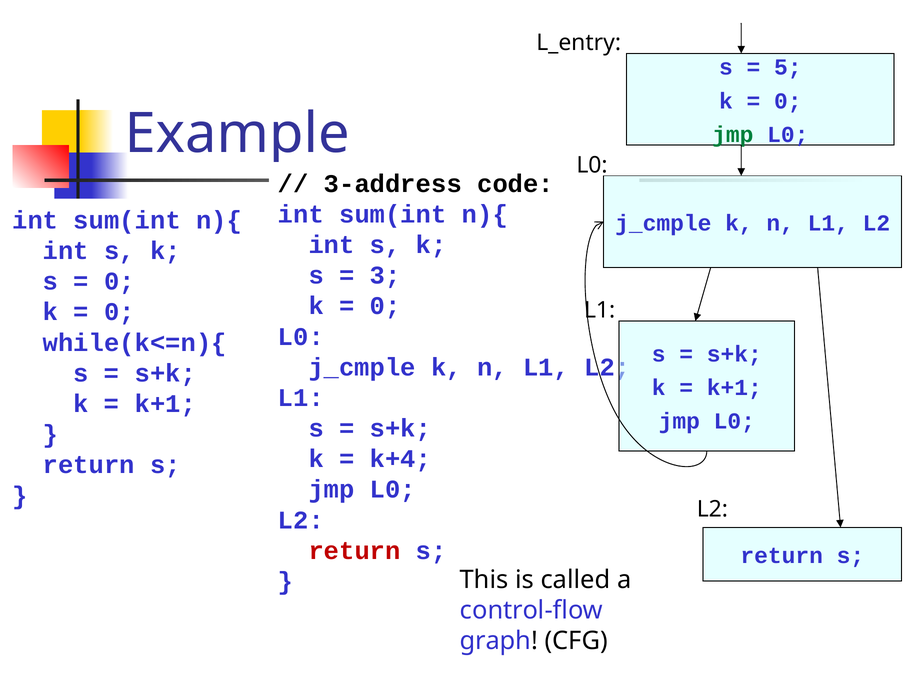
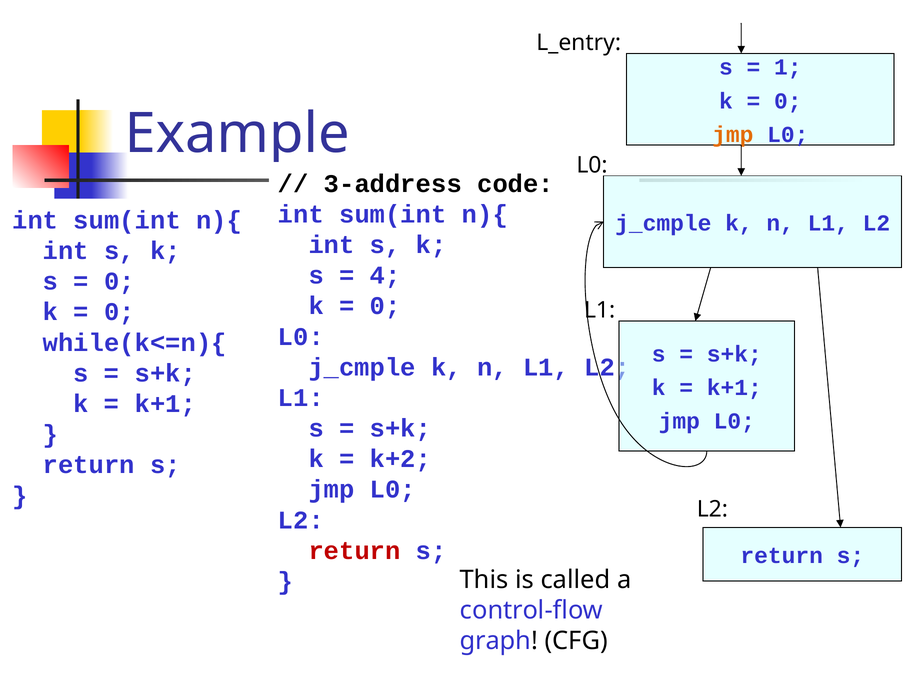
5: 5 -> 1 (788, 67)
jmp colour: green -> orange (733, 134)
3: 3 -> 4 (385, 275)
k+4: k+4 -> k+2 (400, 459)
